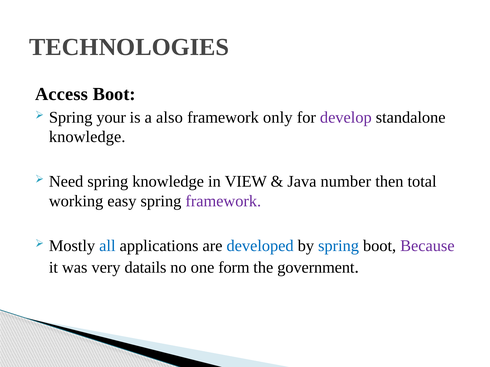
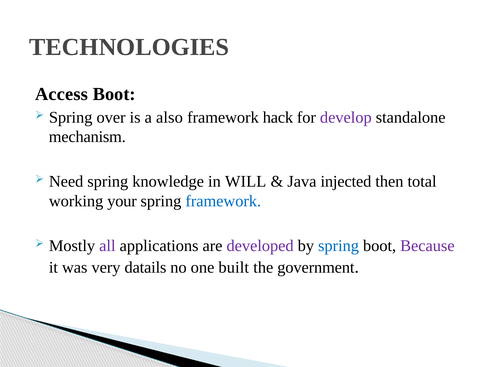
your: your -> over (111, 118)
only: only -> hack (278, 118)
knowledge: knowledge -> mechanism (87, 137)
VIEW: VIEW -> WILL (246, 182)
number: number -> injected (346, 182)
easy: easy -> your (122, 201)
framework colour: purple -> blue (223, 201)
all colour: blue -> purple (107, 246)
developed colour: blue -> purple (260, 246)
form: form -> built (234, 268)
